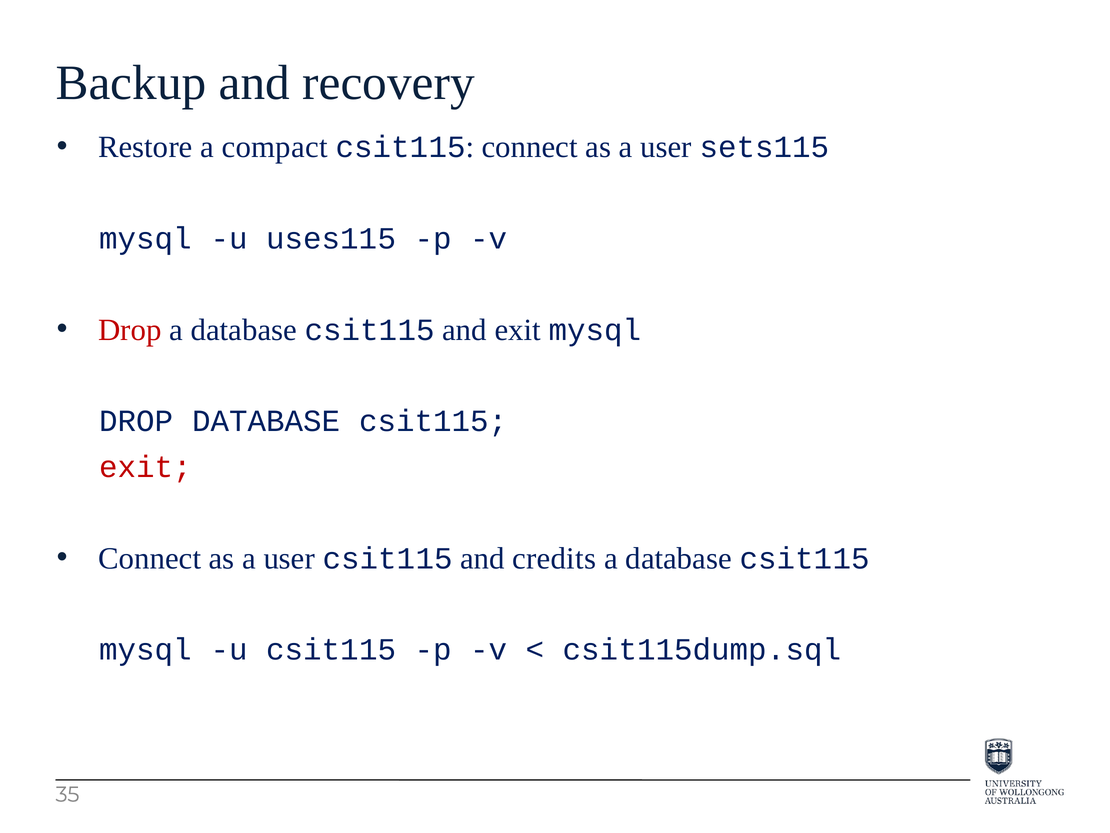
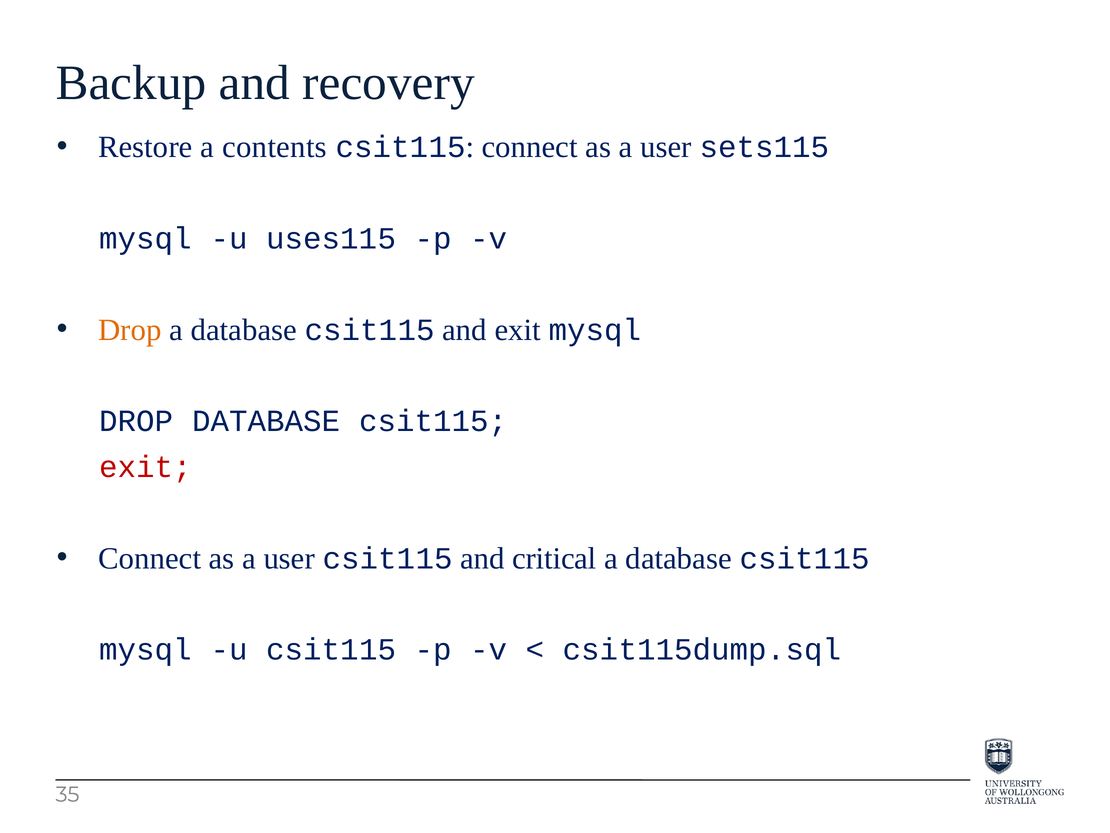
compact: compact -> contents (275, 147)
Drop colour: red -> orange (130, 330)
credits: credits -> critical (554, 558)
